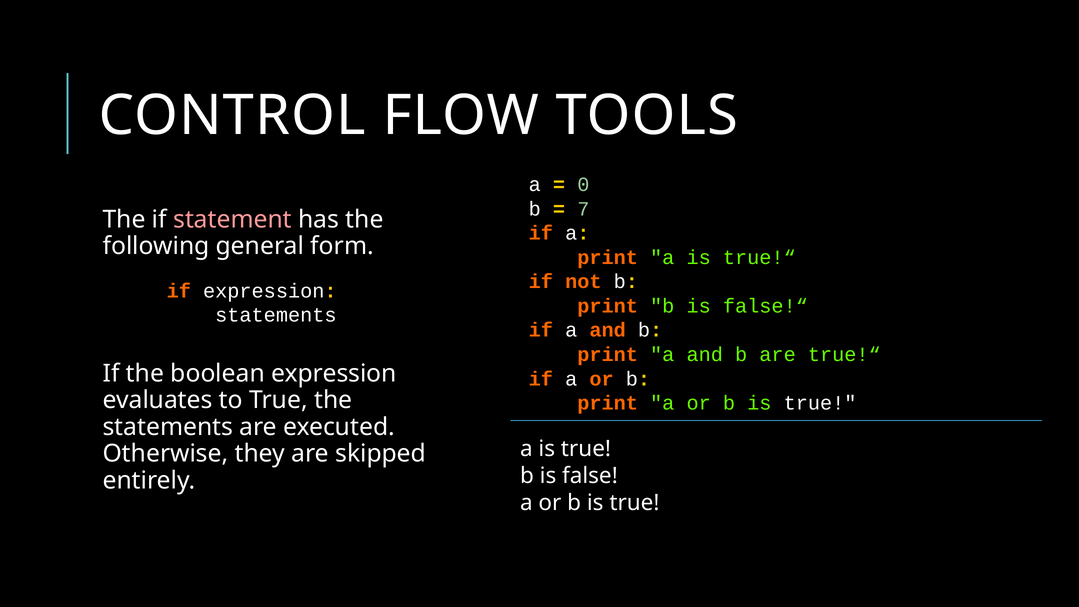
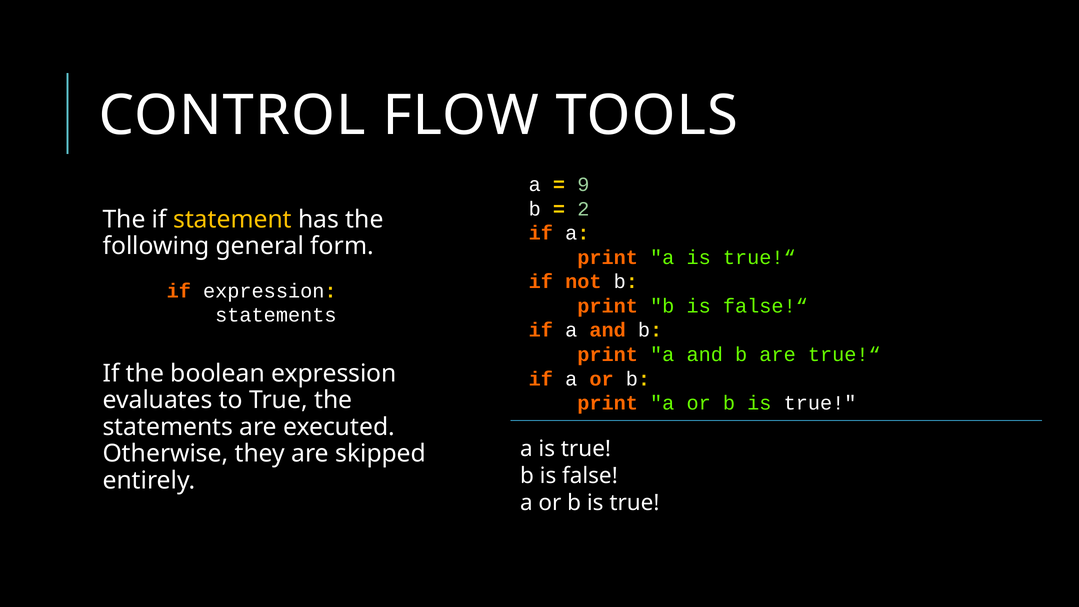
0: 0 -> 9 (583, 185)
7: 7 -> 2 (583, 209)
statement colour: pink -> yellow (233, 220)
